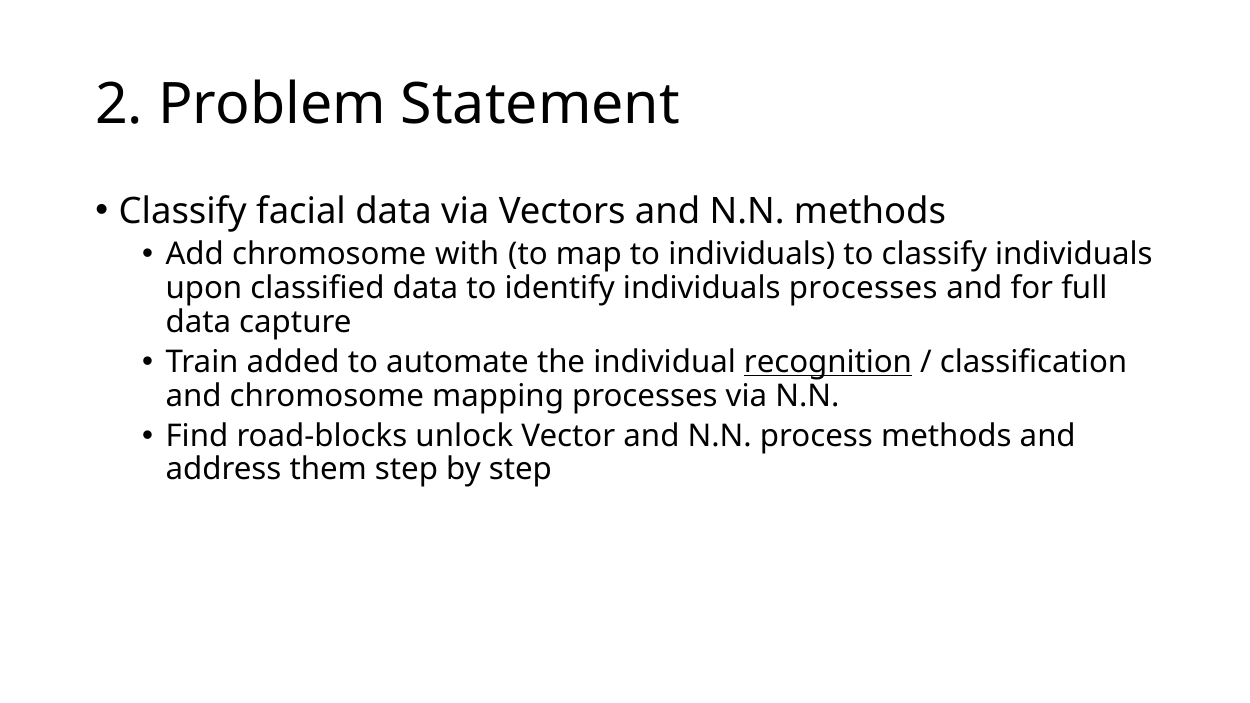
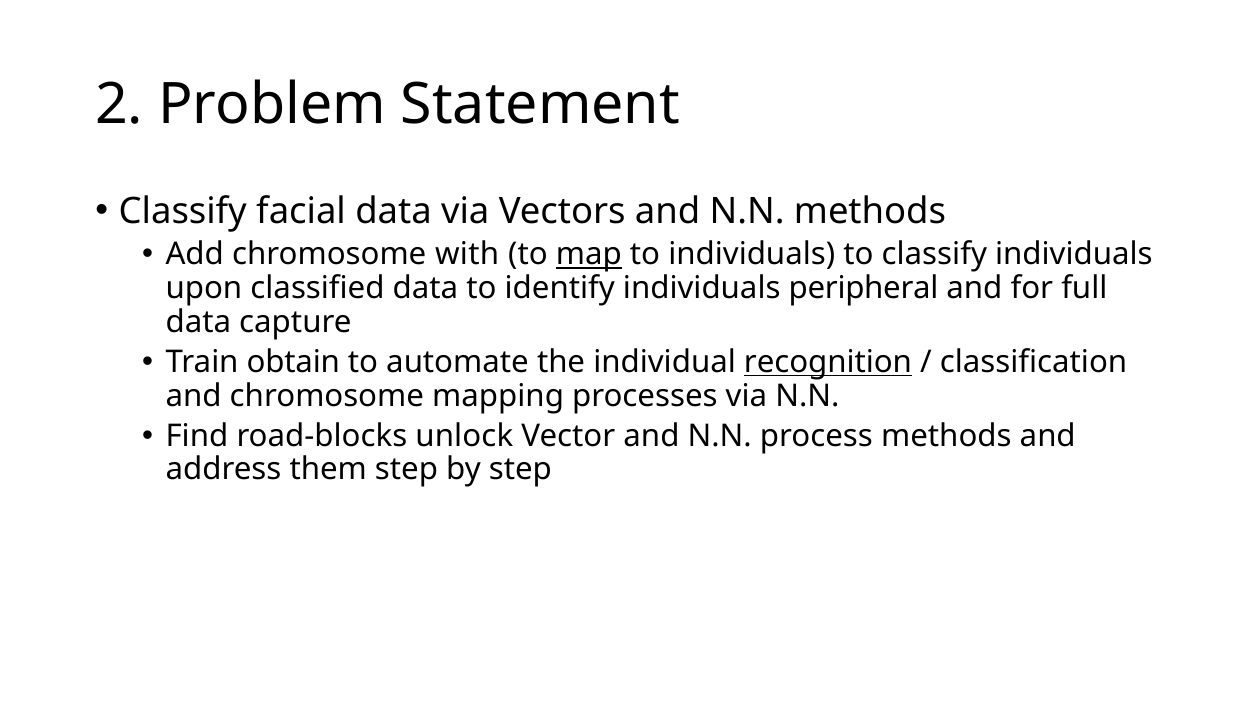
map underline: none -> present (589, 254)
individuals processes: processes -> peripheral (864, 288)
added: added -> obtain (293, 362)
